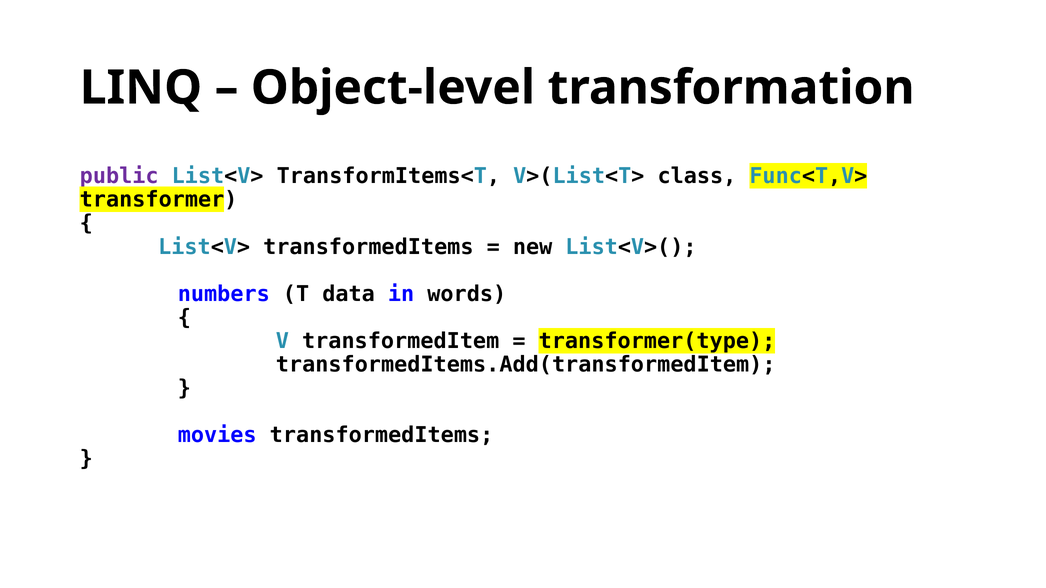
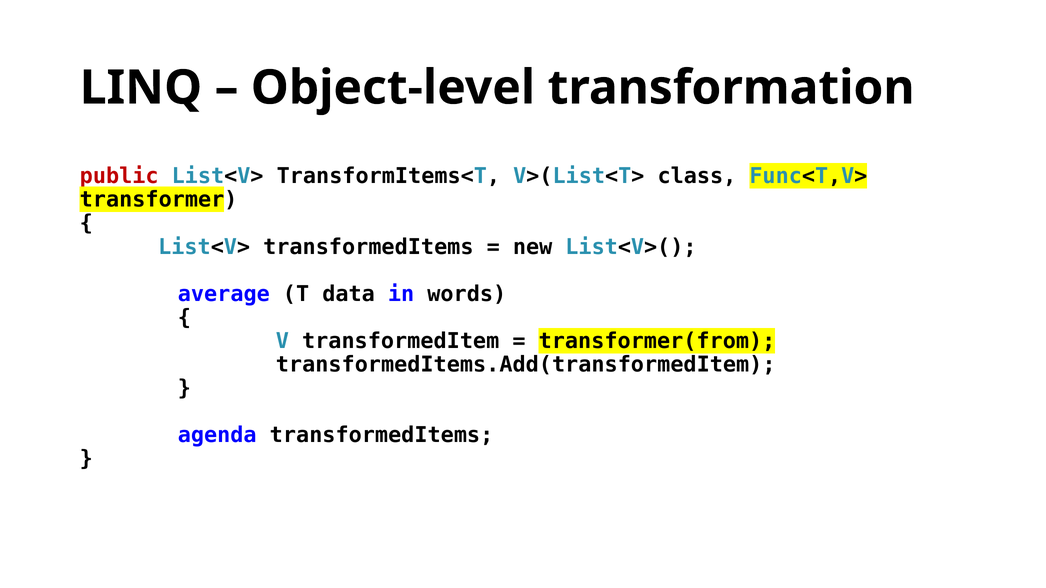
public colour: purple -> red (119, 176)
numbers: numbers -> average (224, 294)
transformer(type: transformer(type -> transformer(from (657, 341)
movies: movies -> agenda (217, 436)
